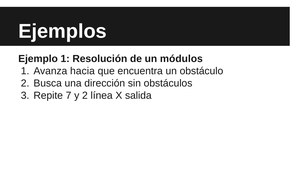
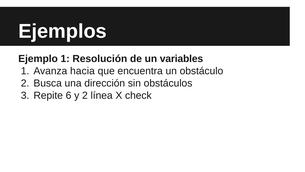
módulos: módulos -> variables (181, 59)
7: 7 -> 6 (69, 95)
salida: salida -> check (138, 95)
